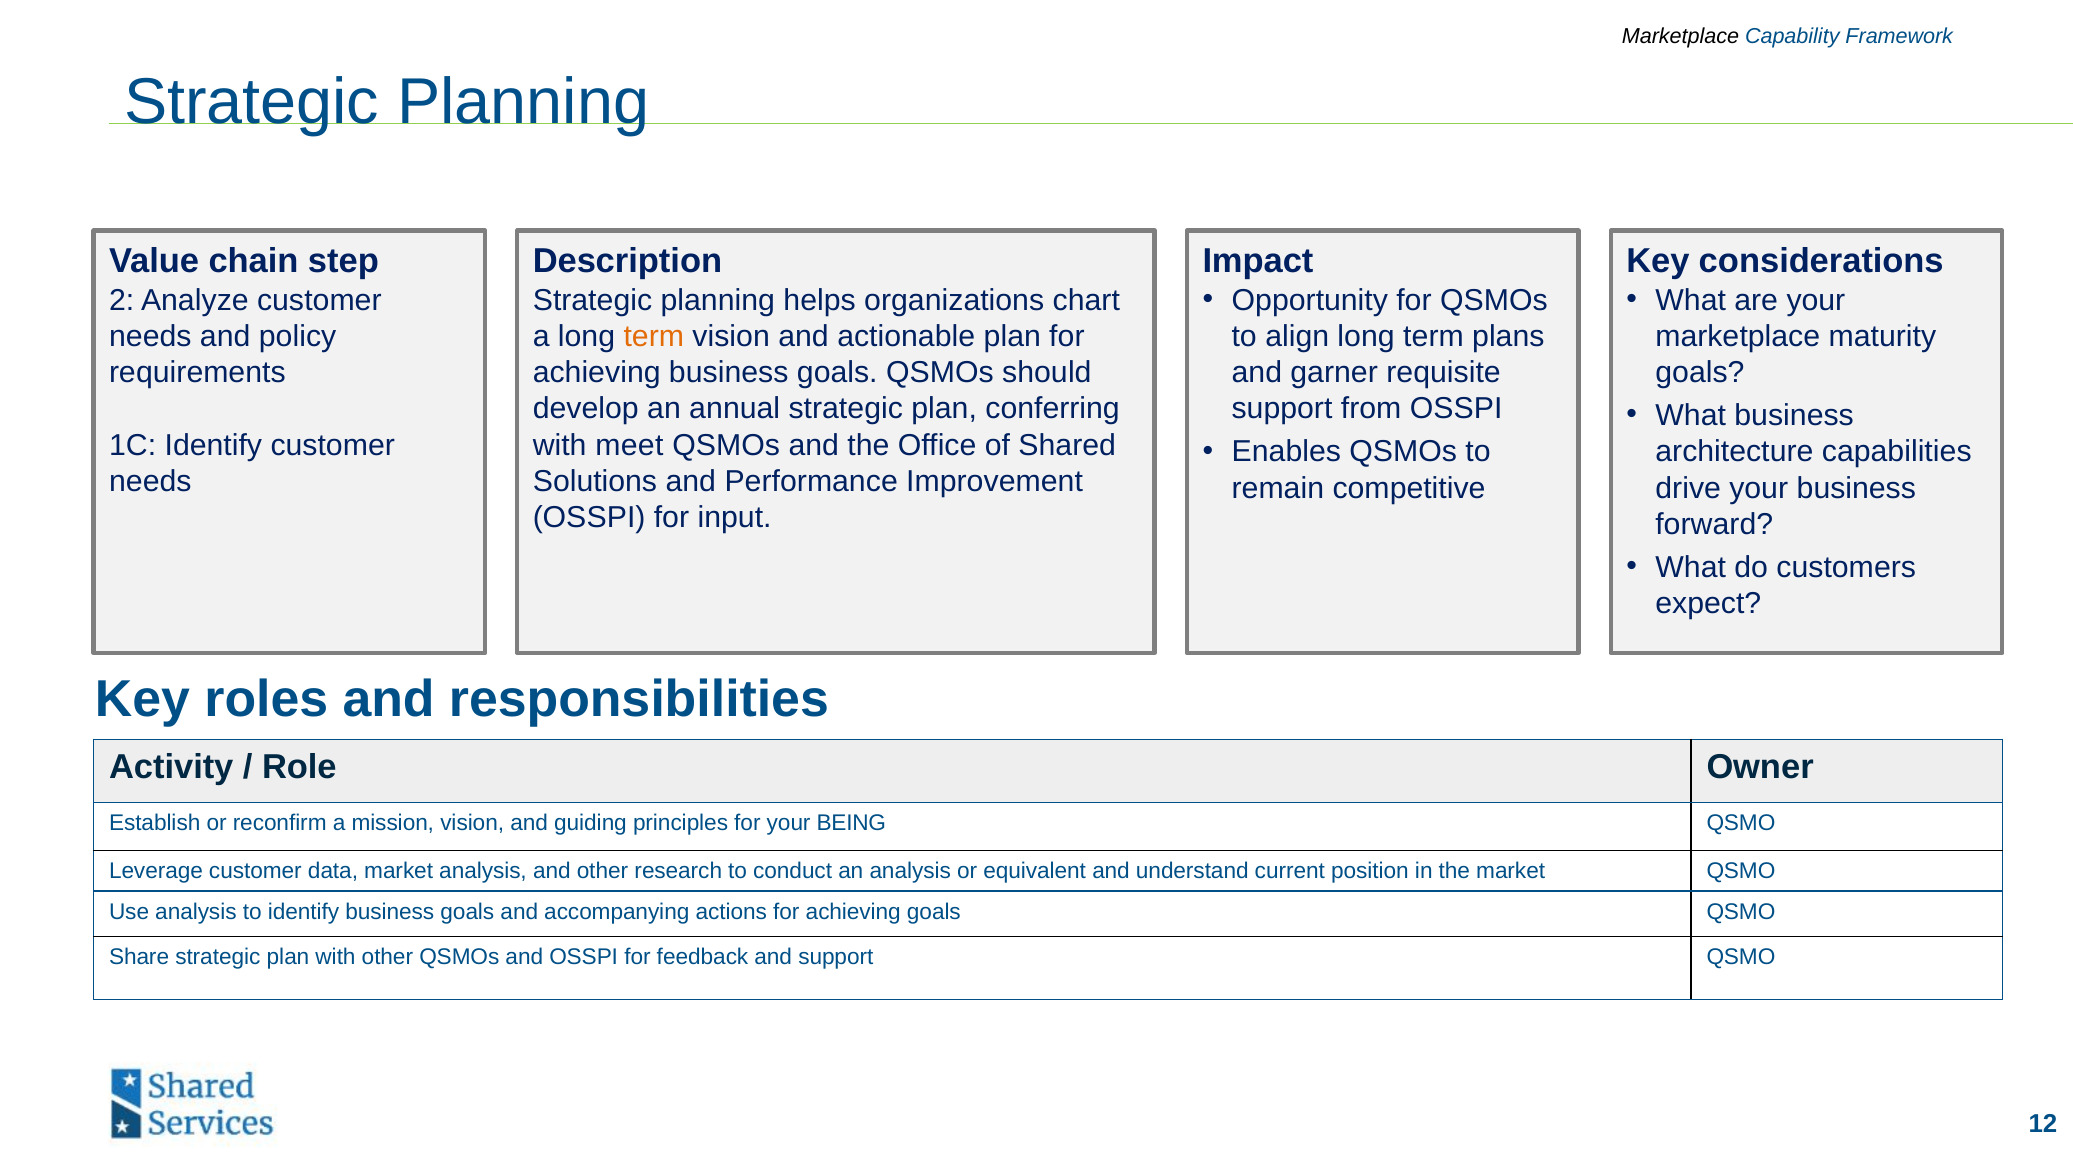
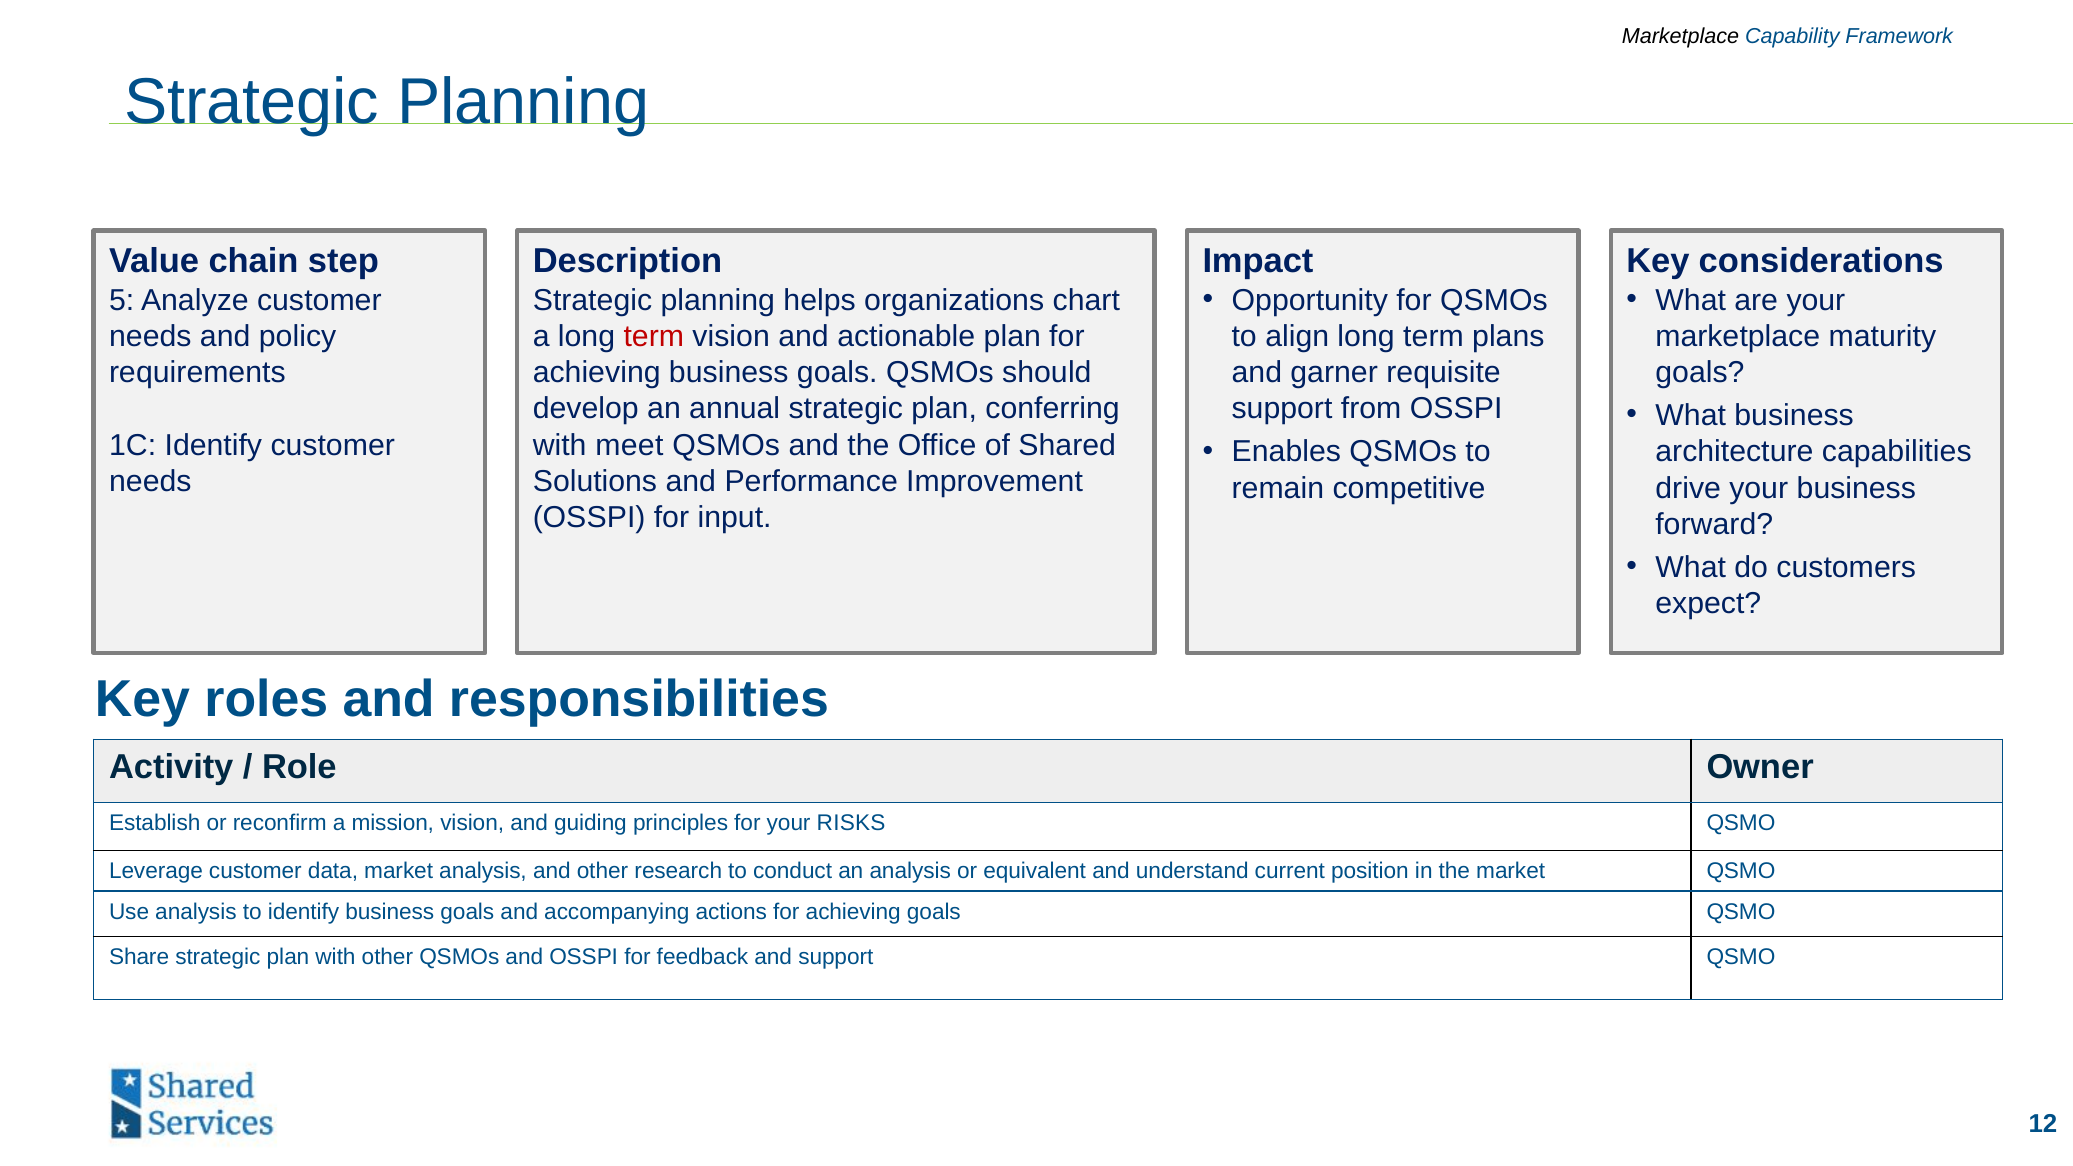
2: 2 -> 5 (122, 300)
term colour: orange -> red (654, 336)
BEING: BEING -> RISKS (851, 823)
